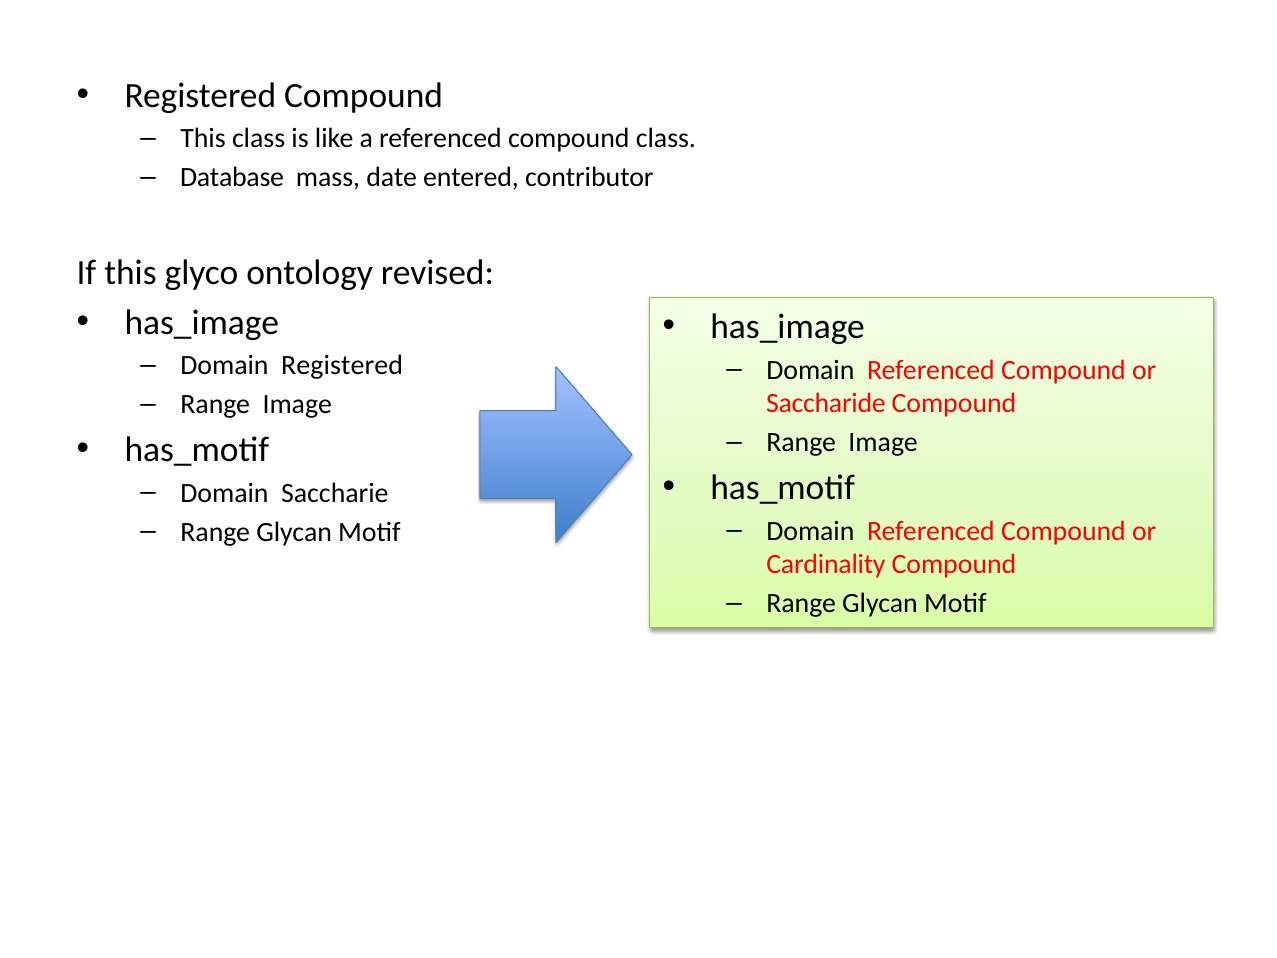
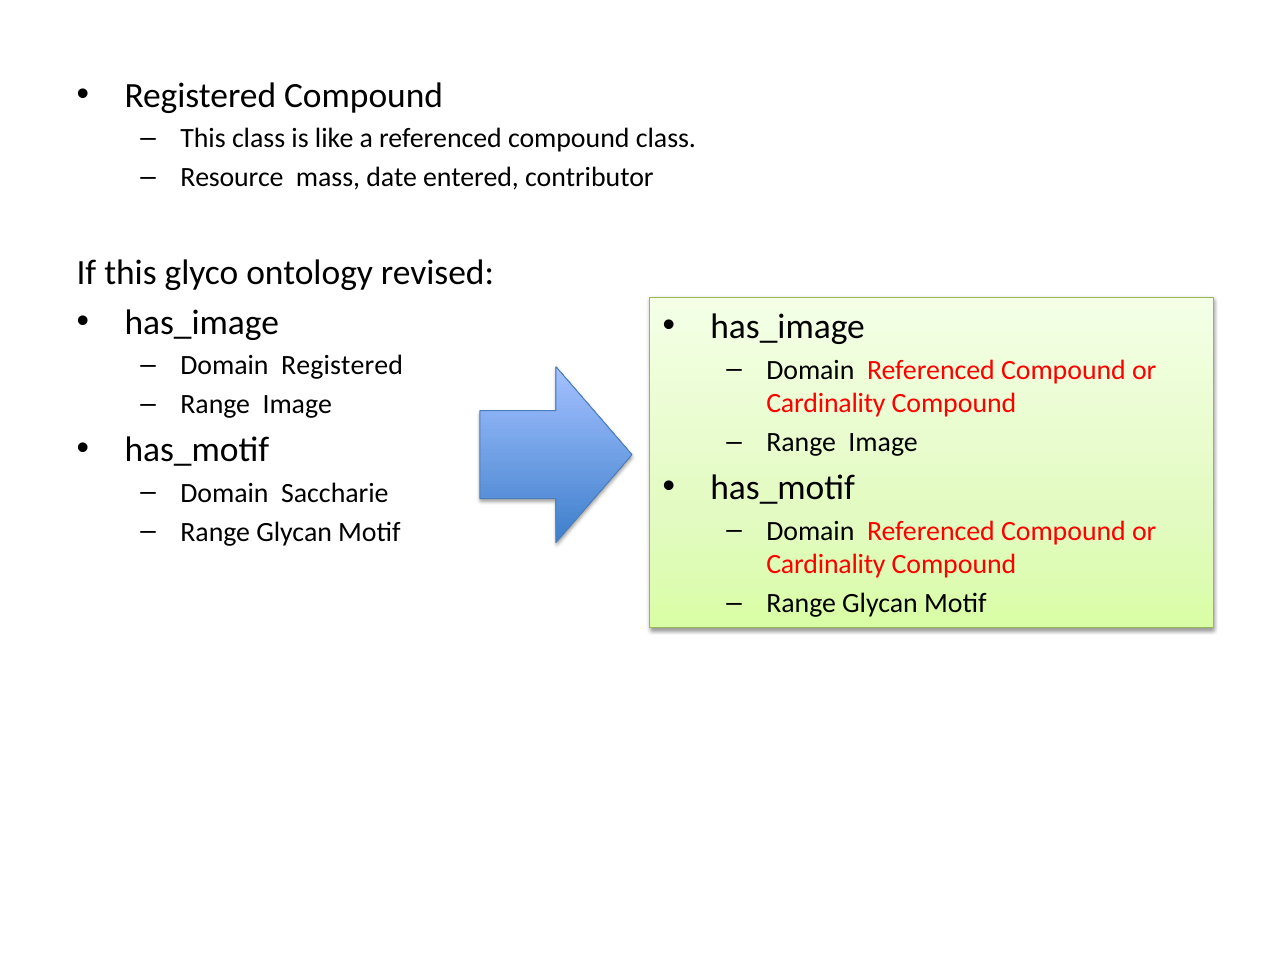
Database: Database -> Resource (232, 178)
Saccharide: Saccharide -> Cardinality (826, 403)
